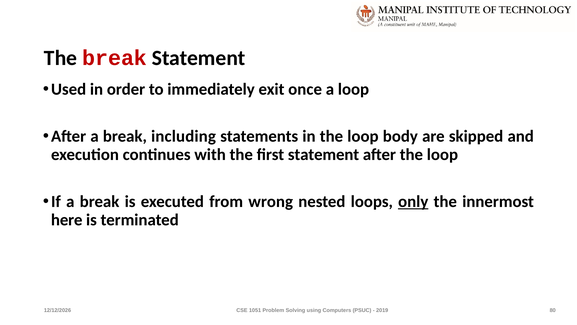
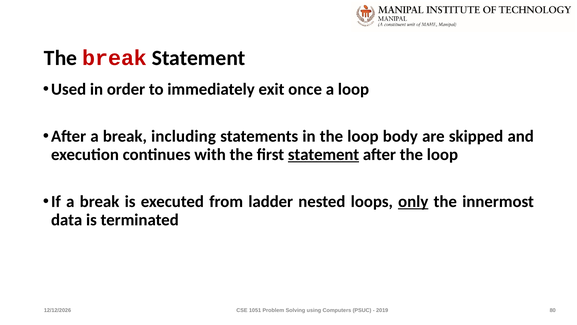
statement underline: none -> present (324, 154)
wrong: wrong -> ladder (271, 201)
here: here -> data (67, 220)
